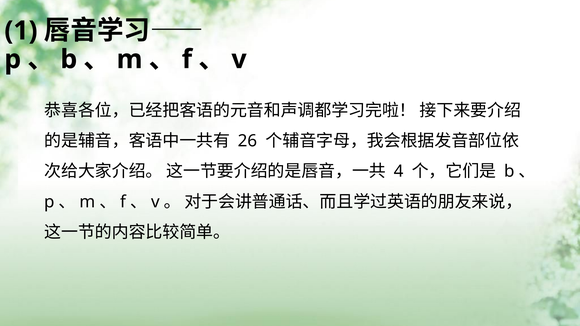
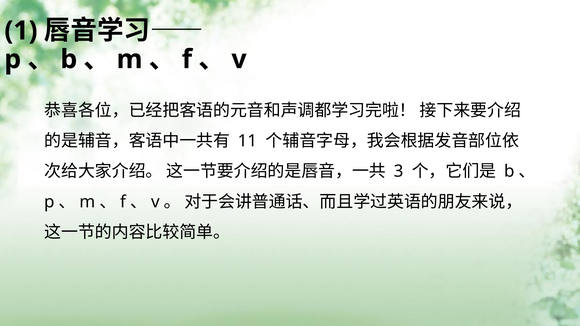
26: 26 -> 11 (248, 141)
4: 4 -> 3 (399, 171)
